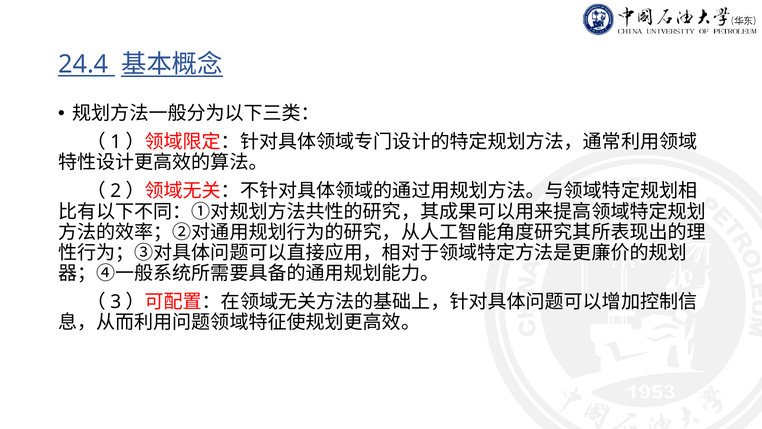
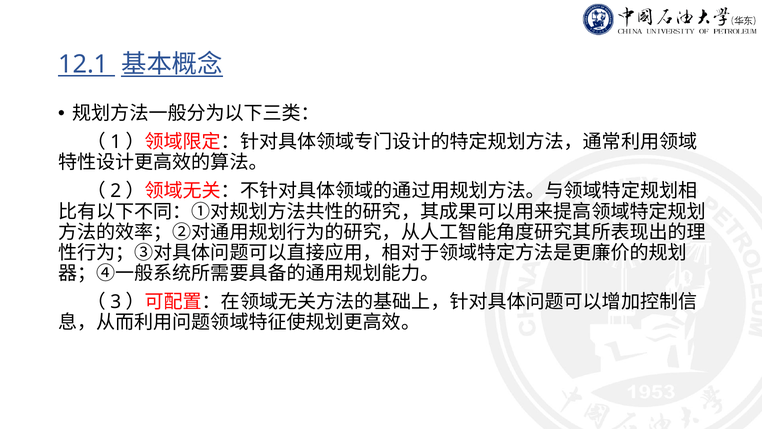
24.4: 24.4 -> 12.1 (83, 64)
